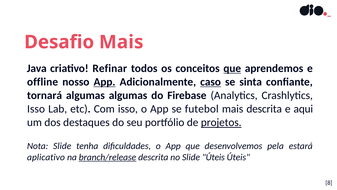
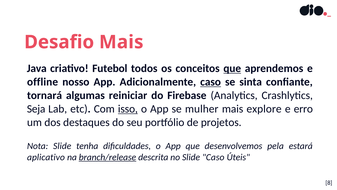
Refinar: Refinar -> Futebol (110, 68)
App underline: present -> none (105, 82)
algumas algumas: algumas -> reiniciar (128, 95)
Isso: Isso -> Seja (36, 109)
isso underline: none -> present (128, 109)
futebol: futebol -> mulher (202, 109)
mais descrita: descrita -> explore (264, 109)
aqui: aqui -> erro (303, 109)
projetos underline: present -> none (221, 122)
Slide Úteis: Úteis -> Caso (213, 157)
